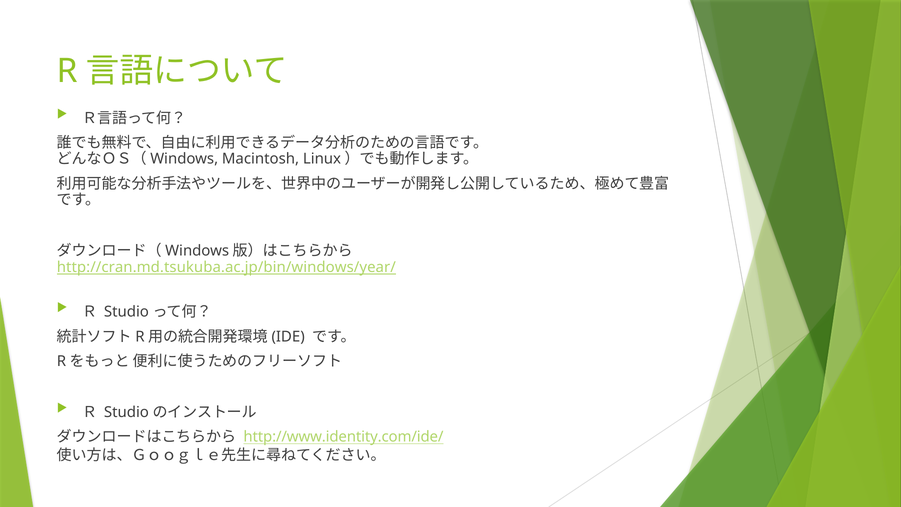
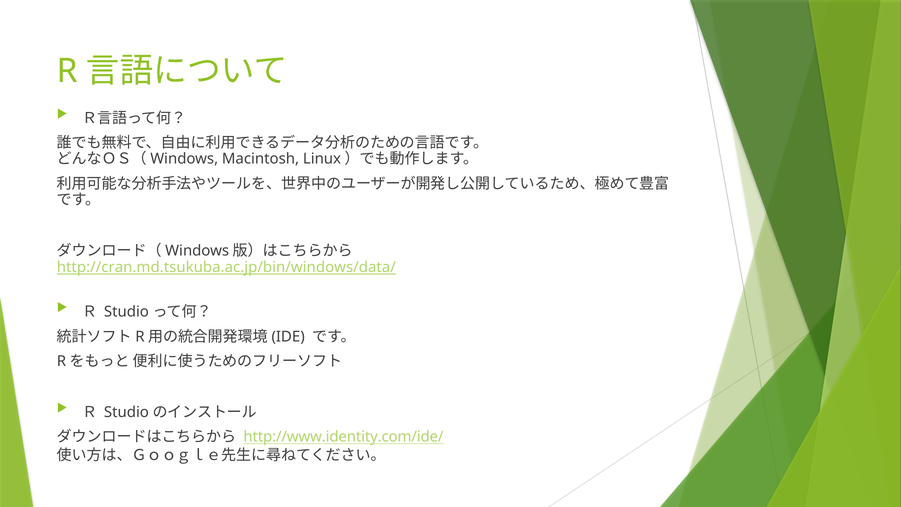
http://cran.md.tsukuba.ac.jp/bin/windows/year/: http://cran.md.tsukuba.ac.jp/bin/windows/year/ -> http://cran.md.tsukuba.ac.jp/bin/windows/data/ (226, 267)
